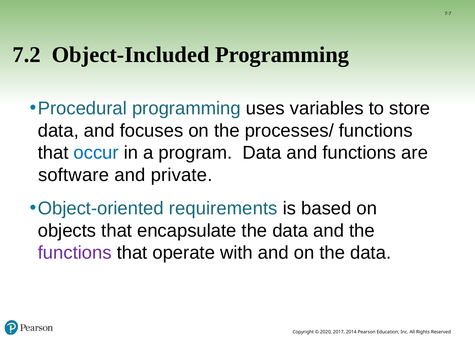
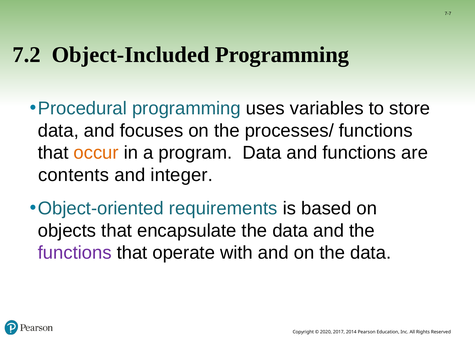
occur colour: blue -> orange (96, 153)
software: software -> contents (74, 175)
private: private -> integer (182, 175)
